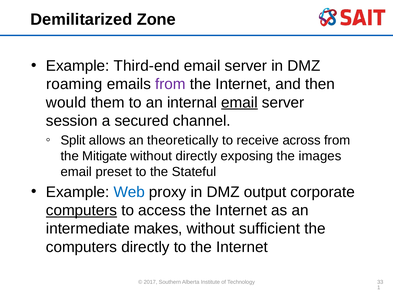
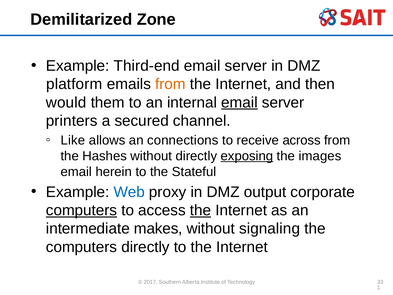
roaming: roaming -> platform (74, 84)
from colour: purple -> orange (170, 84)
session: session -> printers (72, 121)
Split: Split -> Like (73, 140)
theoretically: theoretically -> connections (183, 140)
Mitigate: Mitigate -> Hashes (105, 156)
exposing underline: none -> present (247, 156)
preset: preset -> herein (114, 172)
the underline: none -> present (201, 210)
sufficient: sufficient -> signaling (270, 228)
